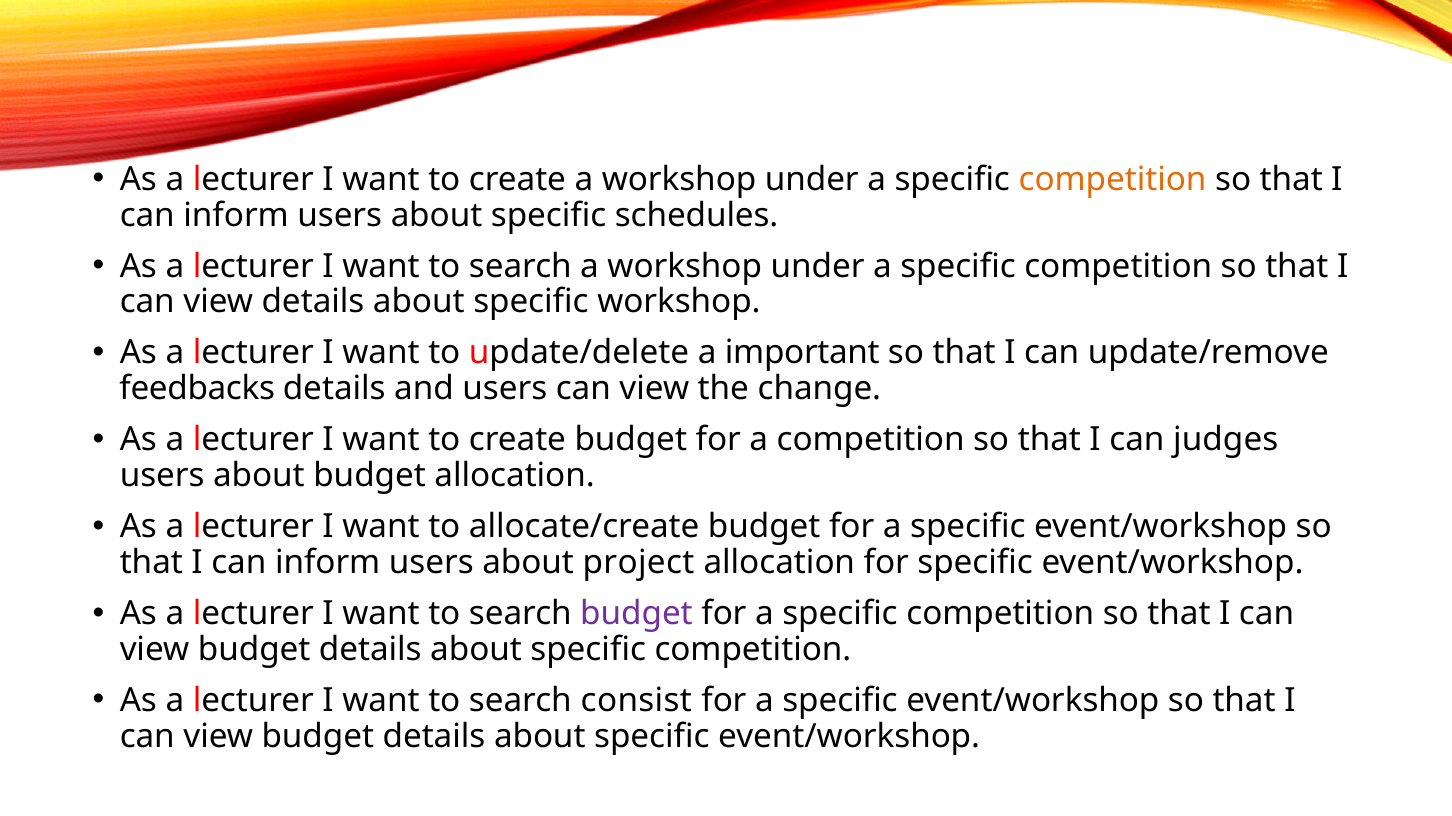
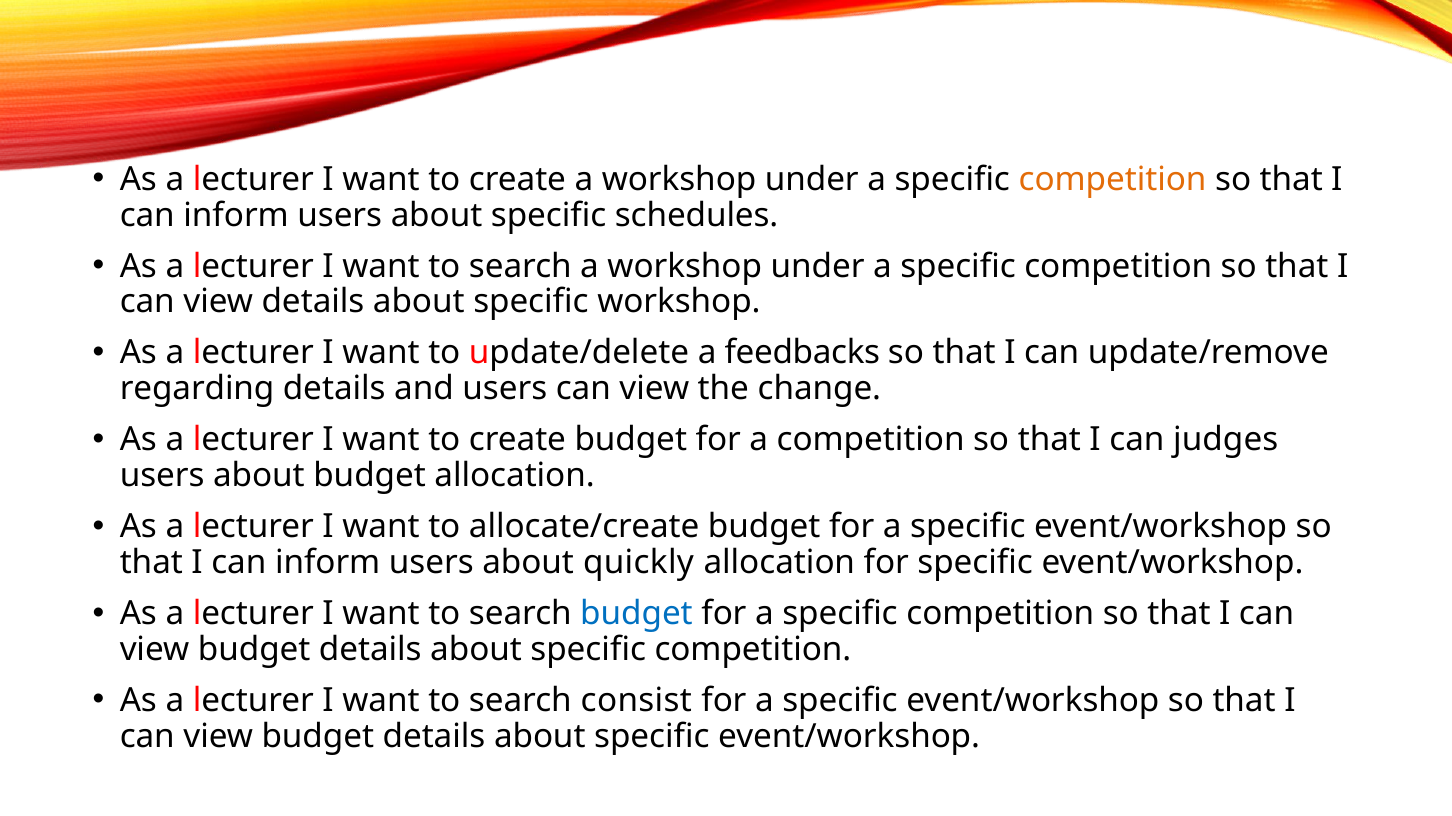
important: important -> feedbacks (802, 353)
feedbacks: feedbacks -> regarding (197, 389)
project: project -> quickly (639, 563)
budget colour: purple -> blue (636, 614)
